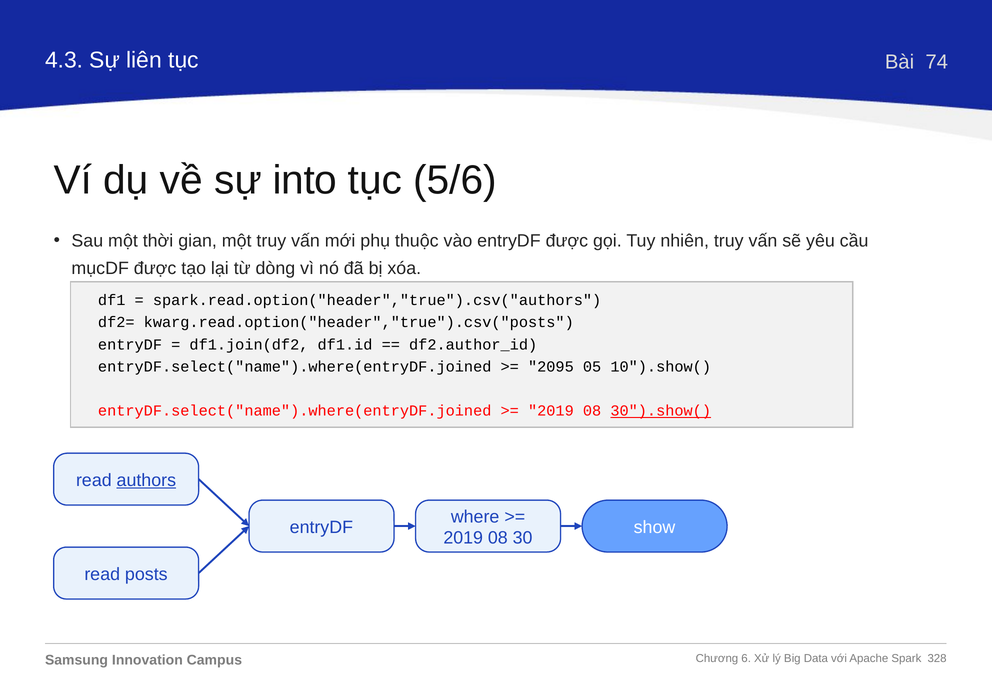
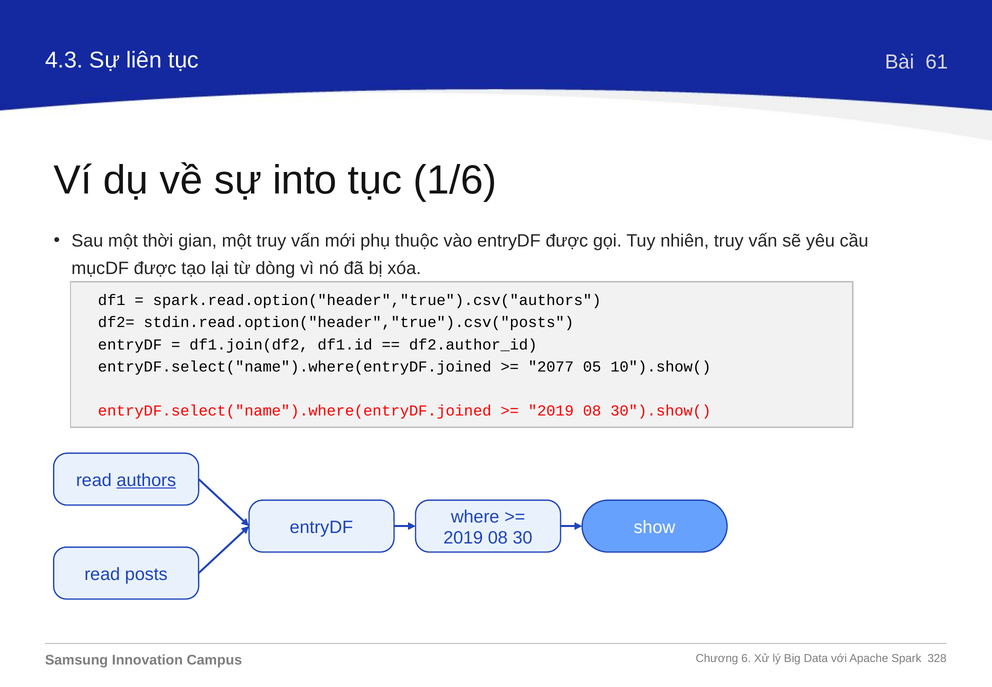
74: 74 -> 61 (937, 62)
5/6: 5/6 -> 1/6 (455, 180)
kwarg.read.option("header","true").csv("posts: kwarg.read.option("header","true").csv("posts -> stdin.read.option("header","true").csv("posts (359, 322)
2095: 2095 -> 2077 (551, 367)
30").show( underline: present -> none (661, 411)
